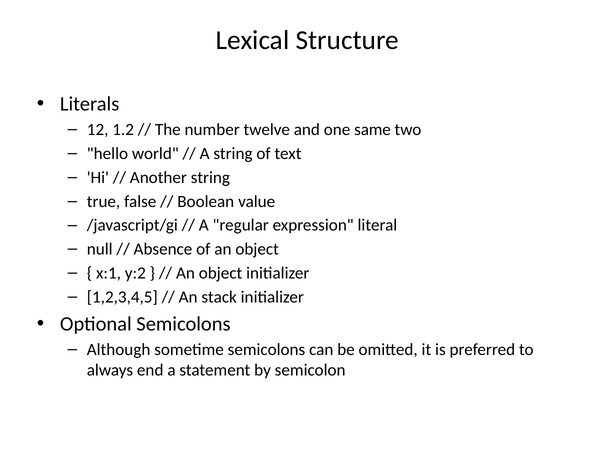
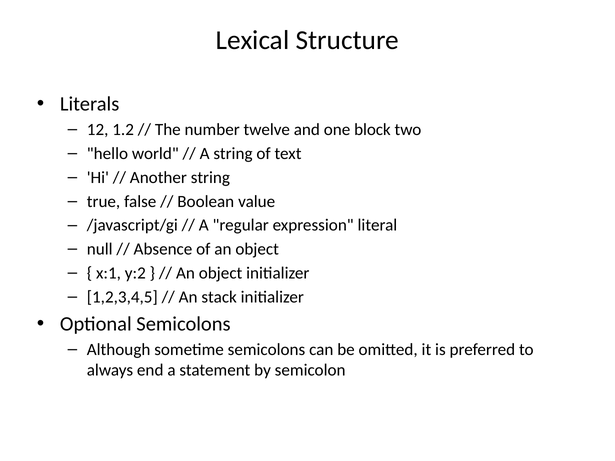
same: same -> block (372, 130)
